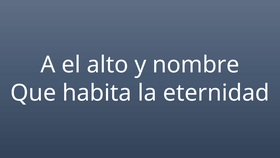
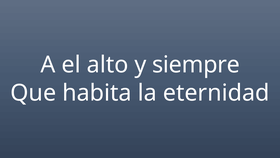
nombre: nombre -> siempre (196, 65)
